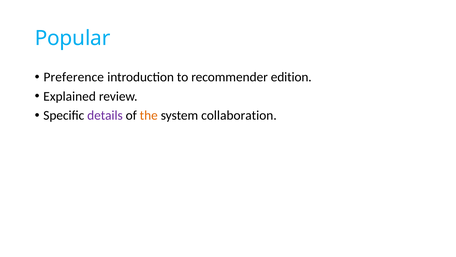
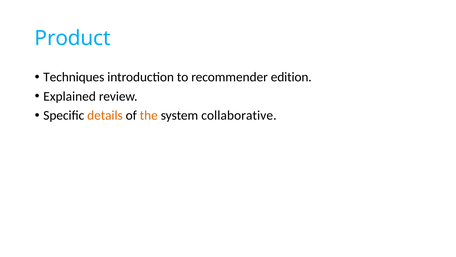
Popular: Popular -> Product (73, 38)
Preference: Preference -> Techniques (74, 77)
details colour: purple -> orange (105, 115)
collaboration: collaboration -> collaborative (239, 115)
